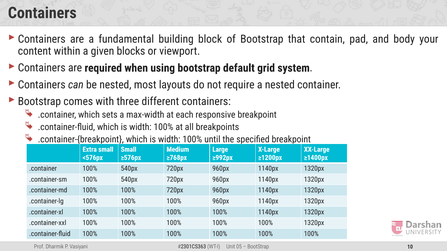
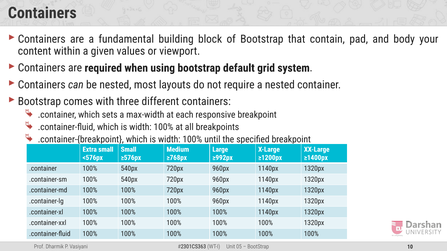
blocks: blocks -> values (131, 51)
